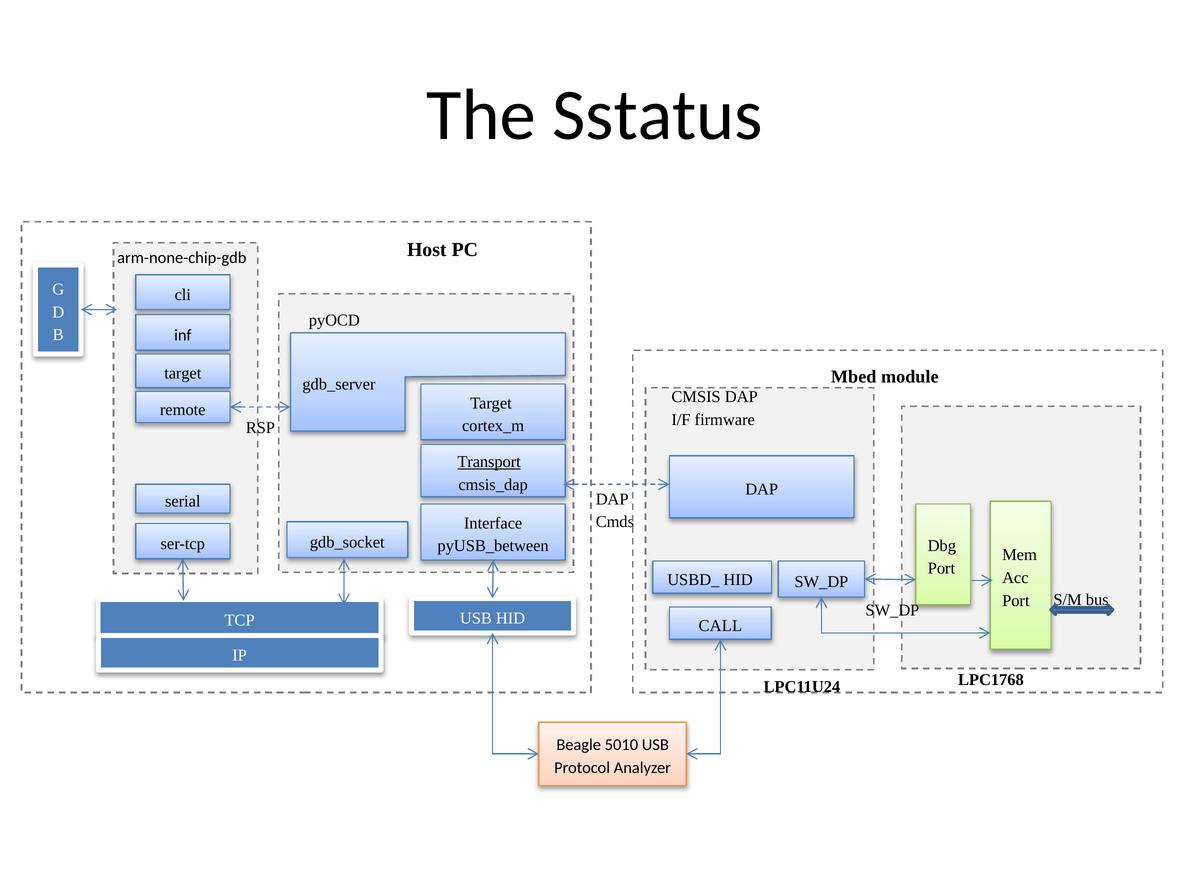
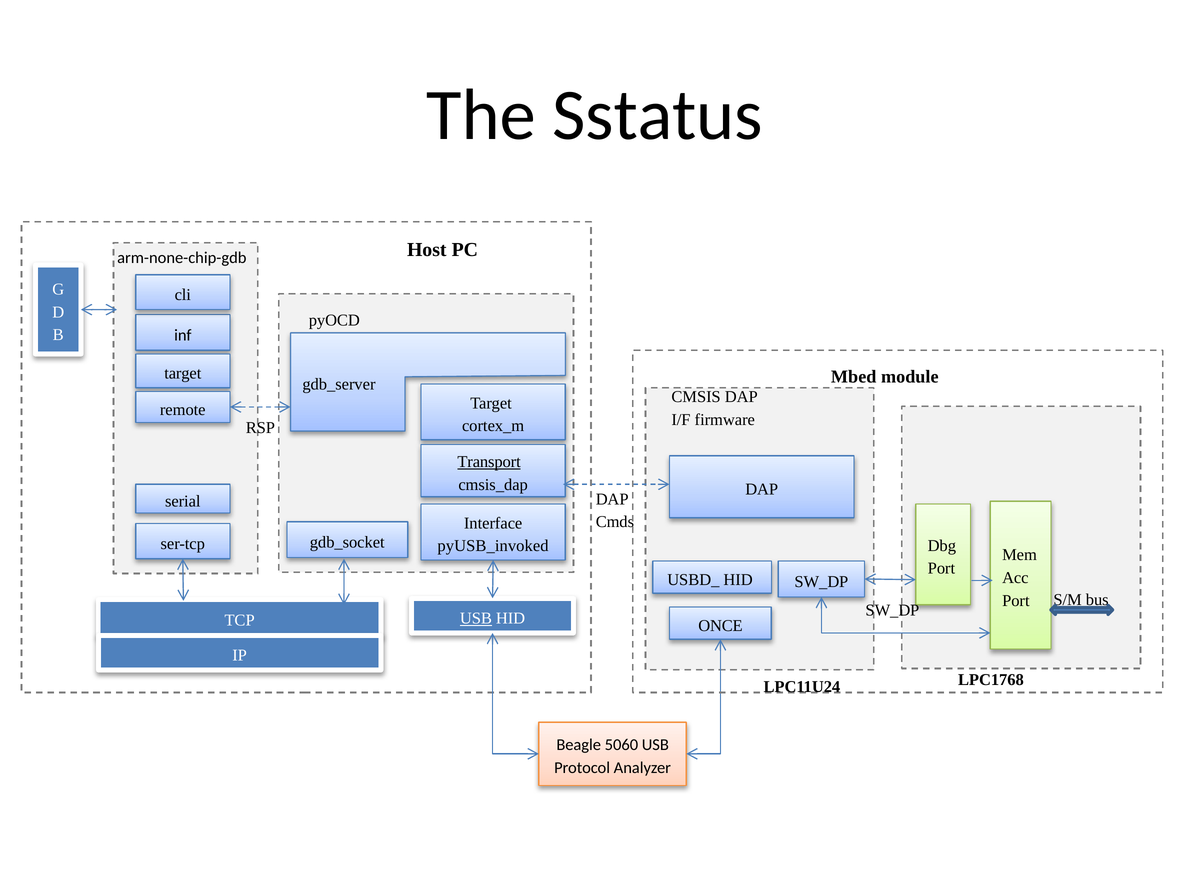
pyUSB_between: pyUSB_between -> pyUSB_invoked (493, 546)
USB underline: none -> present (476, 618)
CALL: CALL -> ONCE (720, 626)
5010: 5010 -> 5060 (621, 745)
